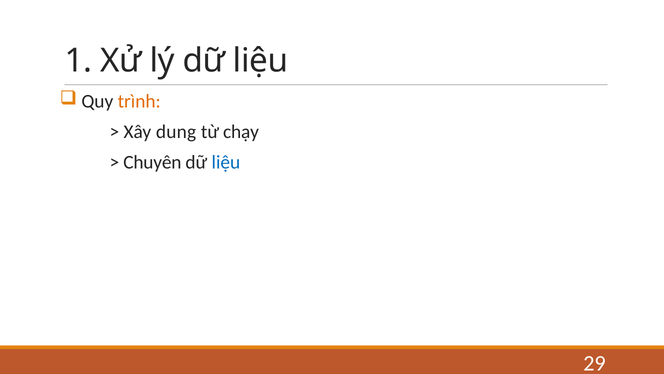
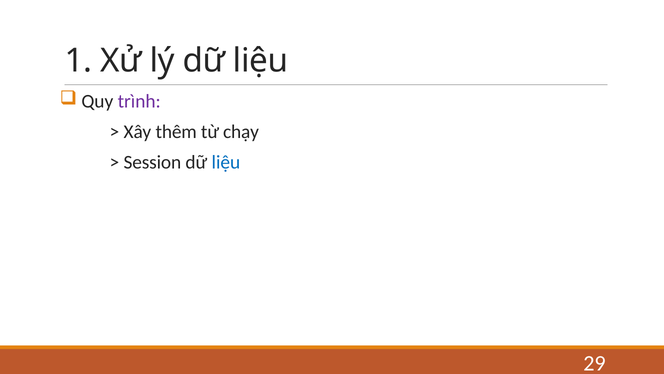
trình colour: orange -> purple (139, 101)
dung: dung -> thêm (176, 132)
Chuyên: Chuyên -> Session (152, 162)
